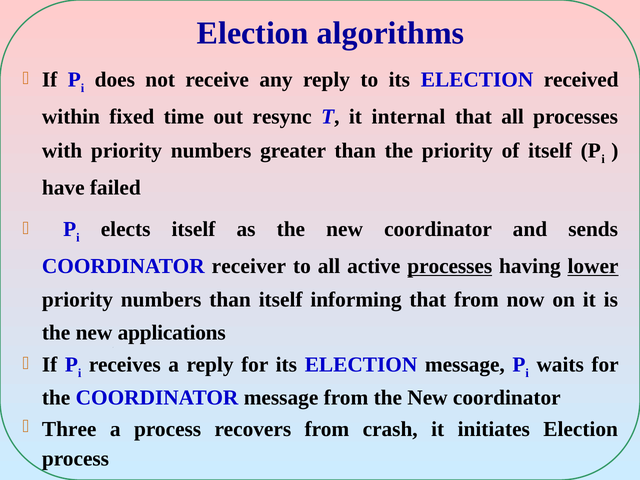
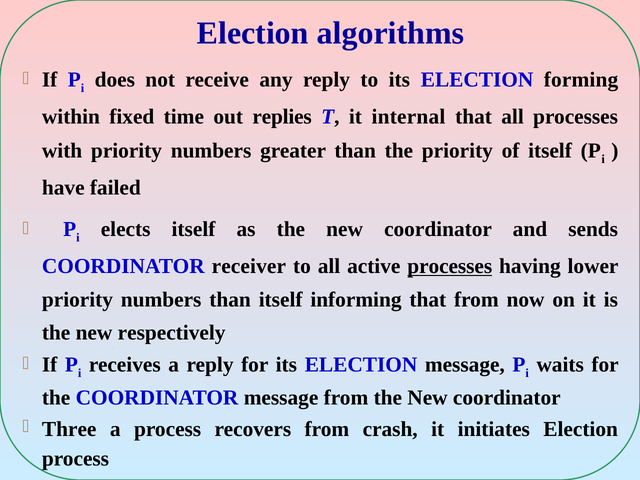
received: received -> forming (581, 80)
resync: resync -> replies (282, 117)
lower underline: present -> none (593, 266)
applications: applications -> respectively (172, 333)
